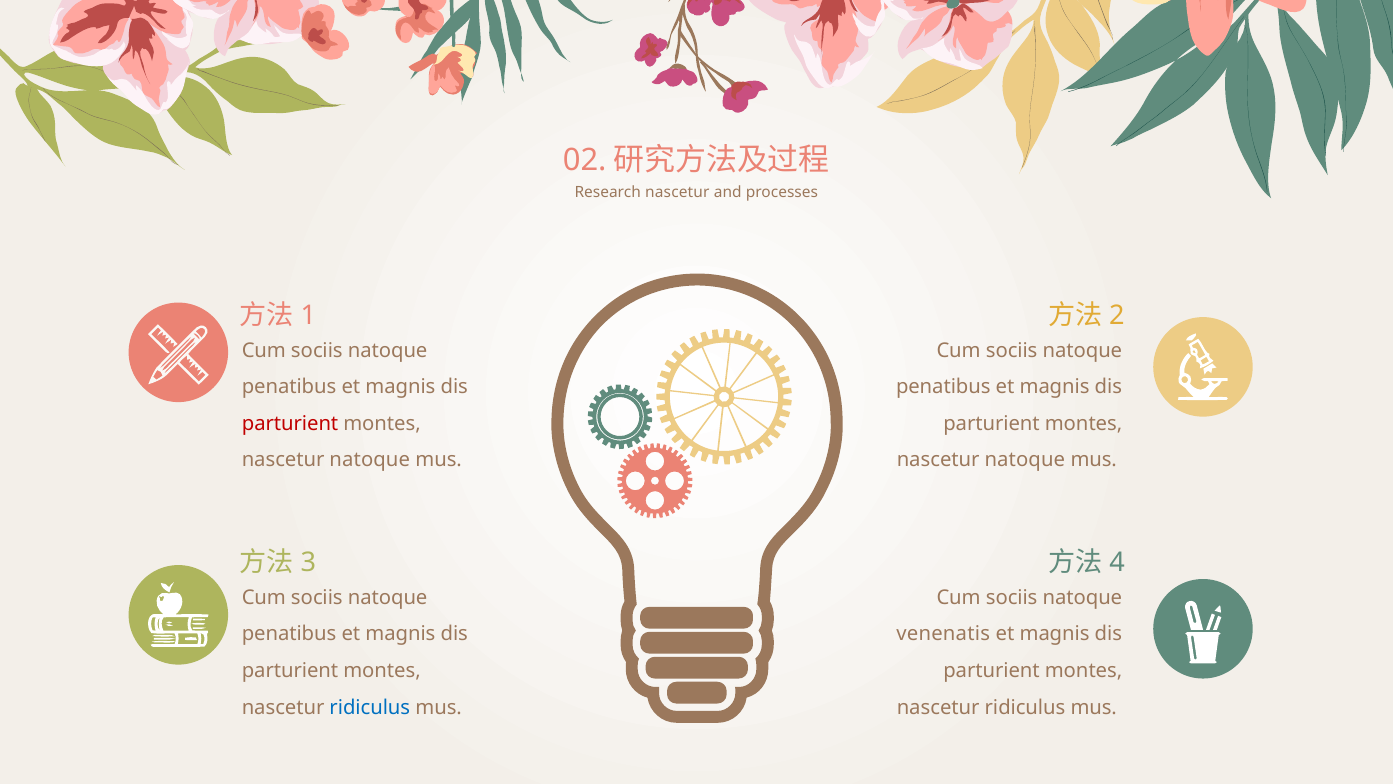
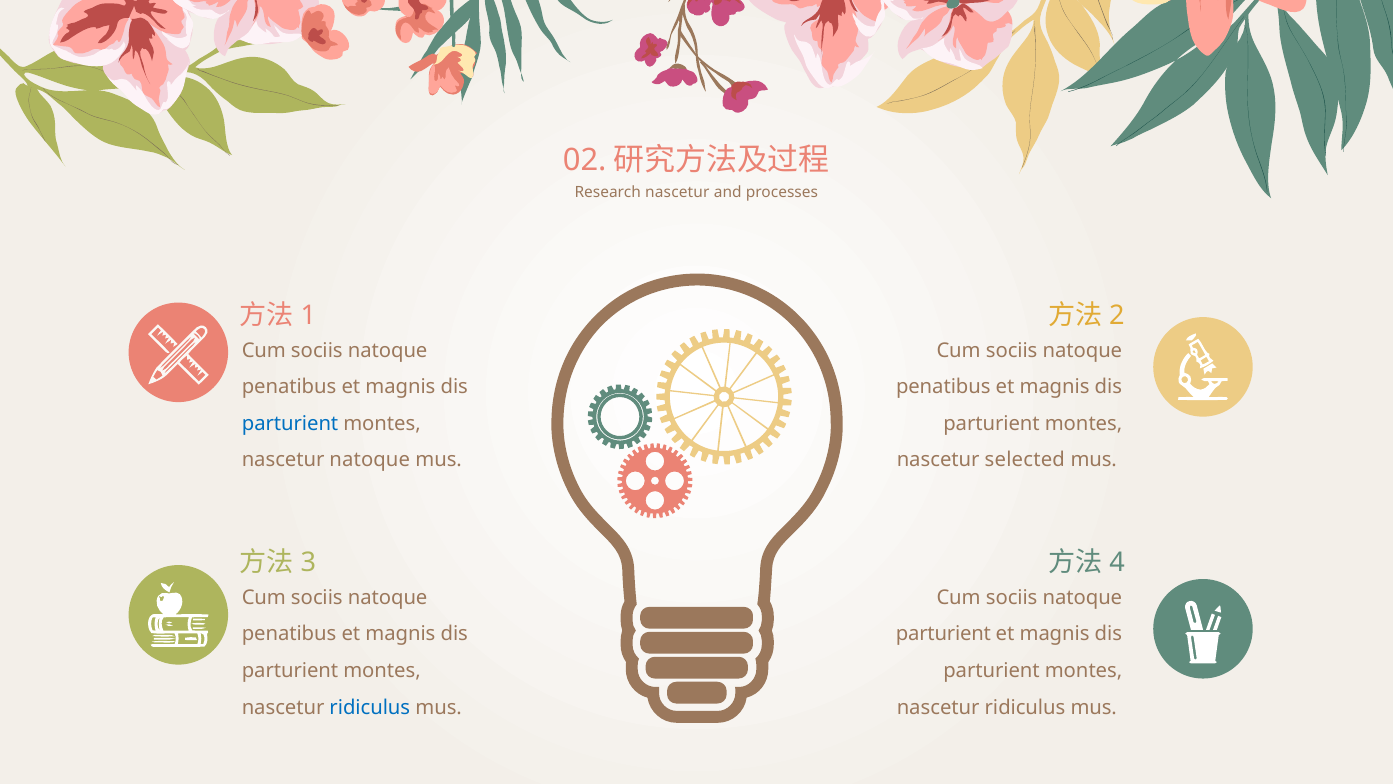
parturient colour: red -> blue (290, 423)
natoque: natoque -> selected (1025, 460)
venenatis: venenatis -> parturient (943, 634)
